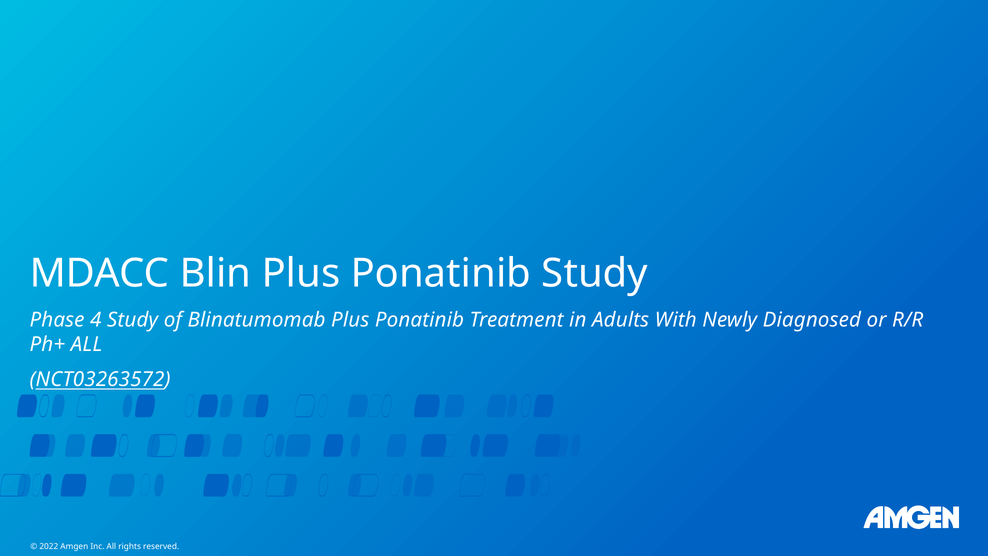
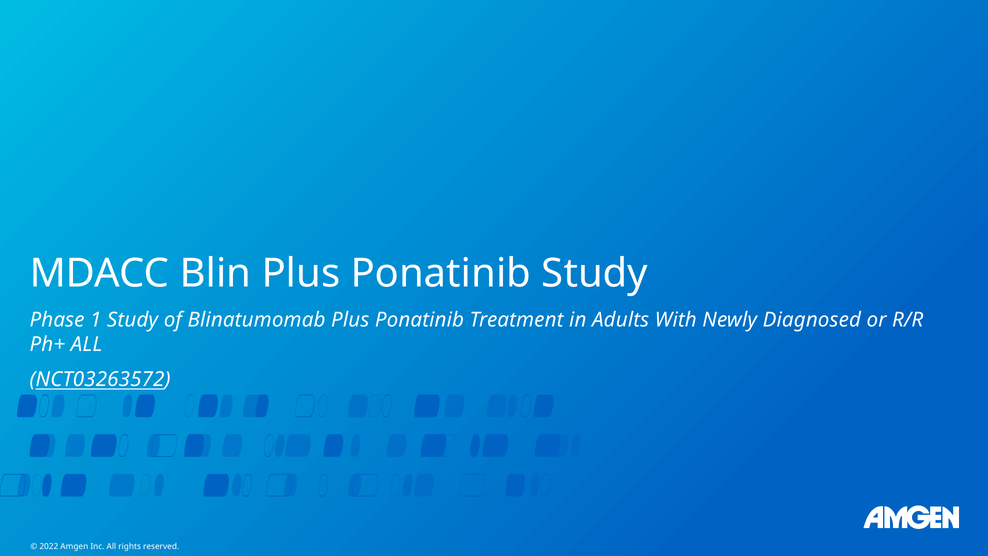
4: 4 -> 1 (96, 320)
